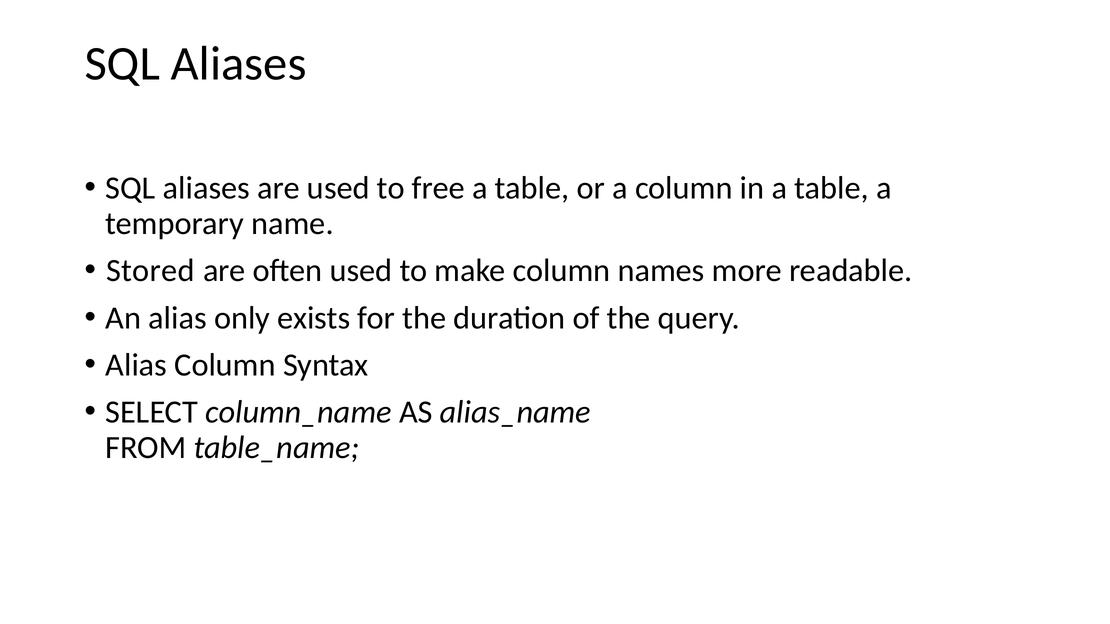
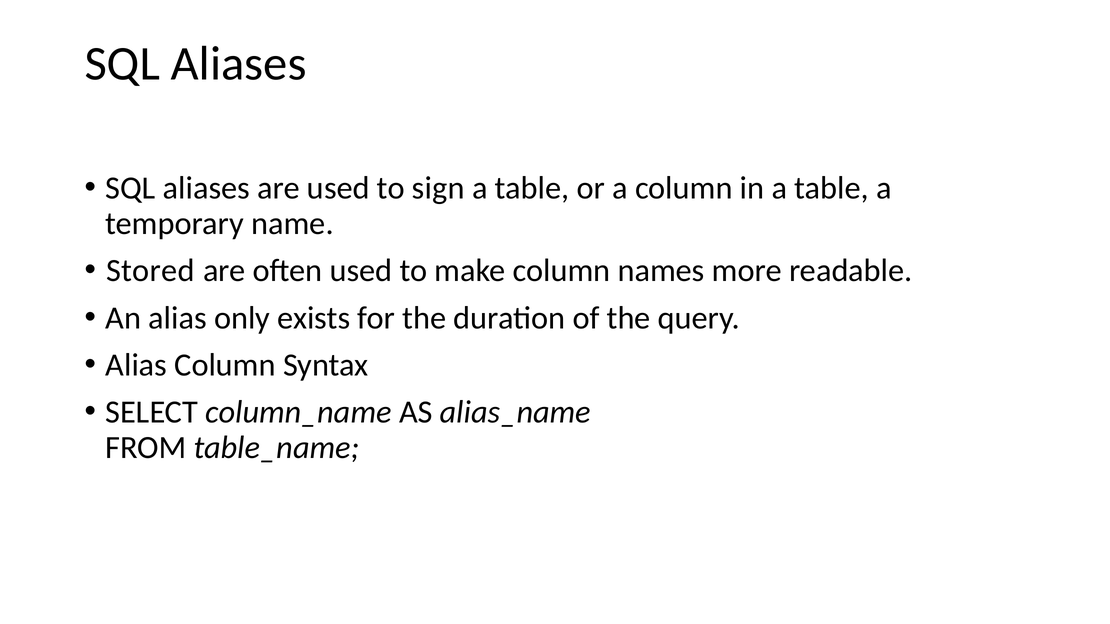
free: free -> sign (438, 188)
